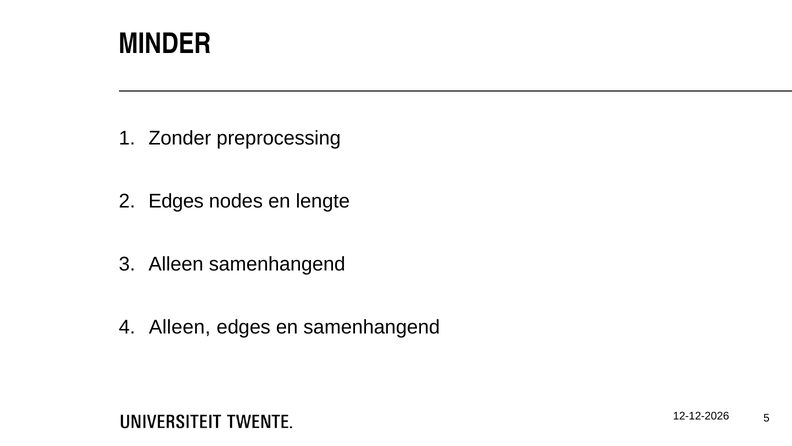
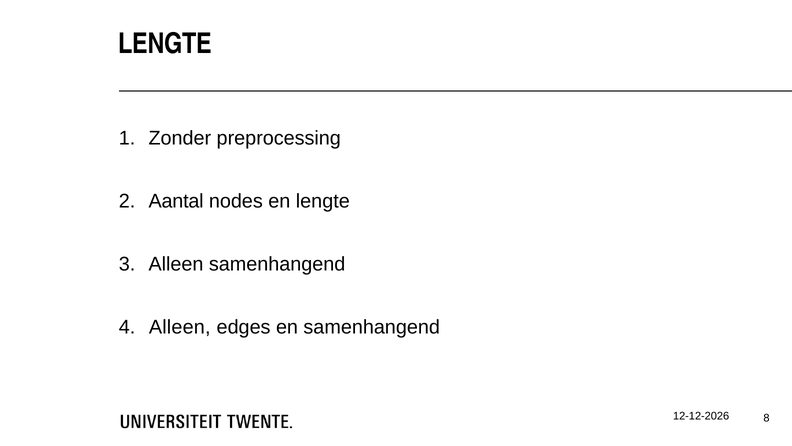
MINDER: MINDER -> LENGTE (165, 44)
Edges: Edges -> Aantal (176, 201)
5: 5 -> 8 (766, 418)
